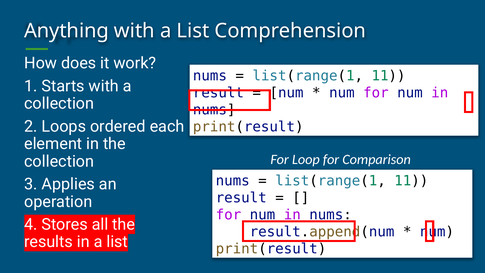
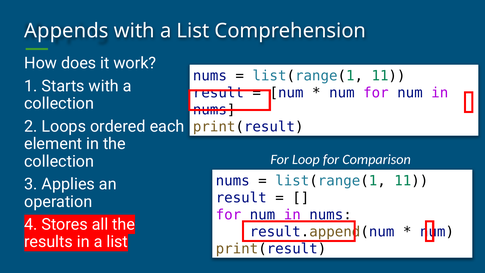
Anything: Anything -> Appends (66, 31)
